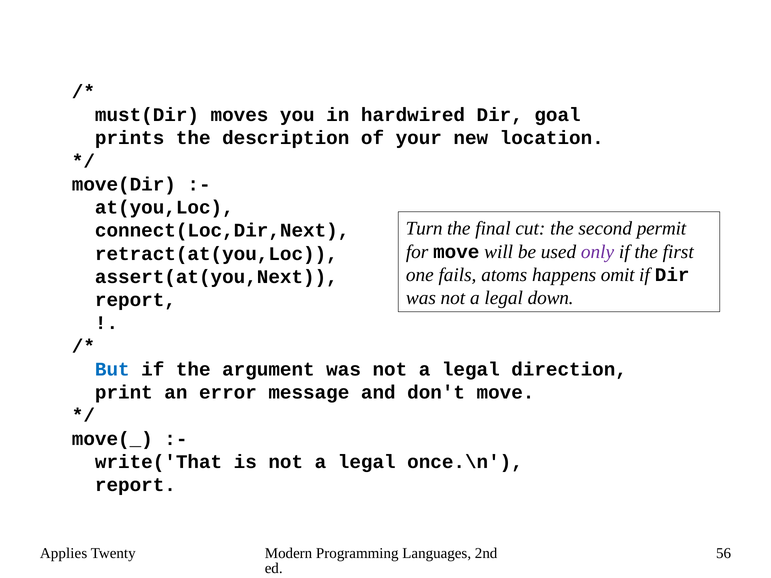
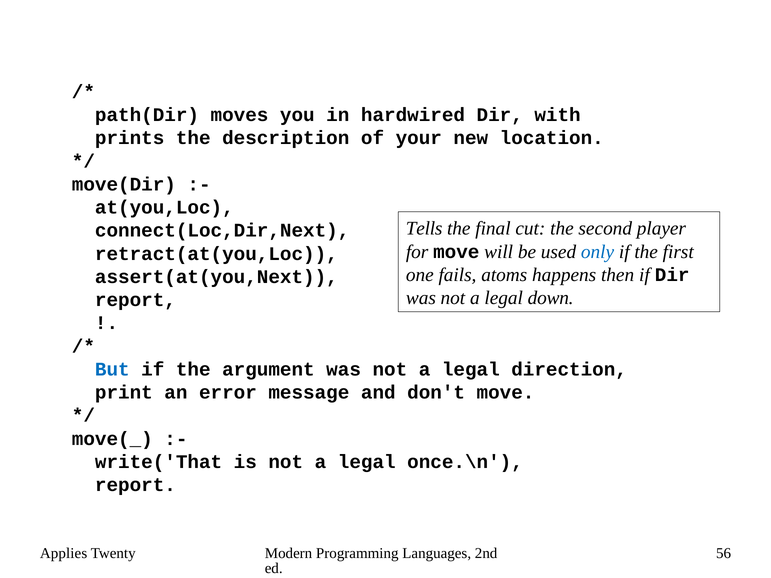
must(Dir: must(Dir -> path(Dir (147, 115)
goal: goal -> with (558, 115)
Turn: Turn -> Tells (424, 229)
permit: permit -> player (661, 229)
only colour: purple -> blue (597, 252)
omit: omit -> then (618, 275)
